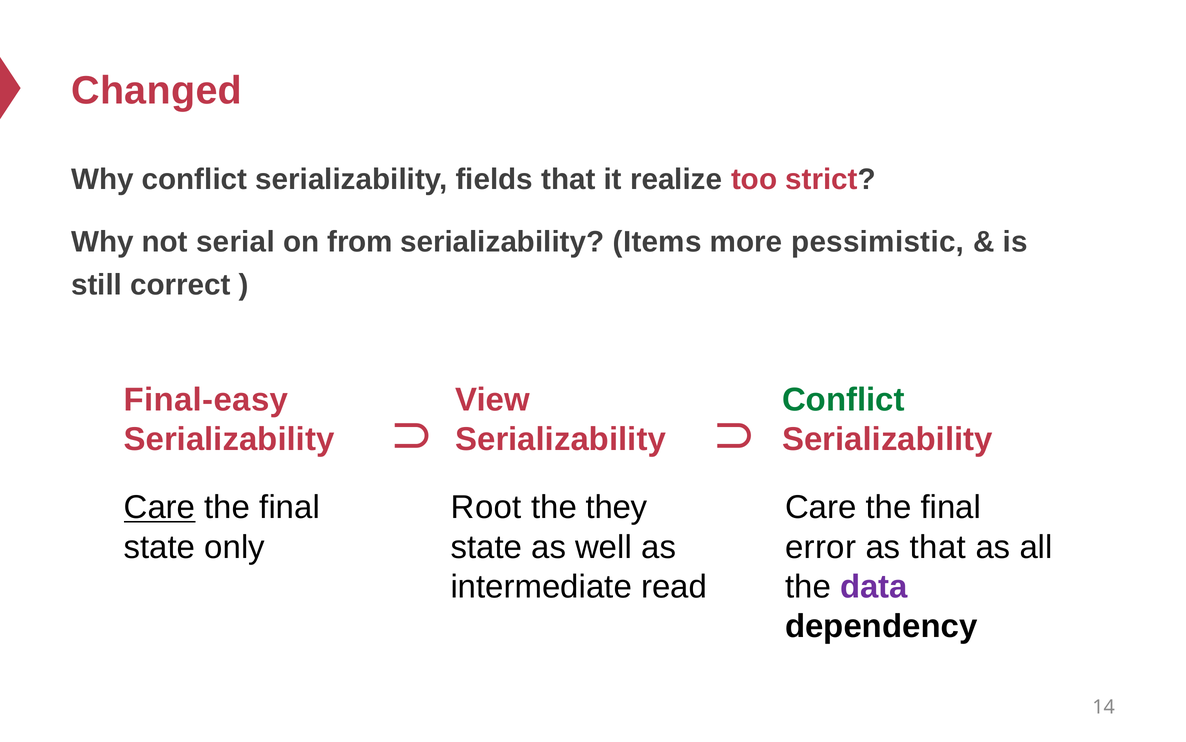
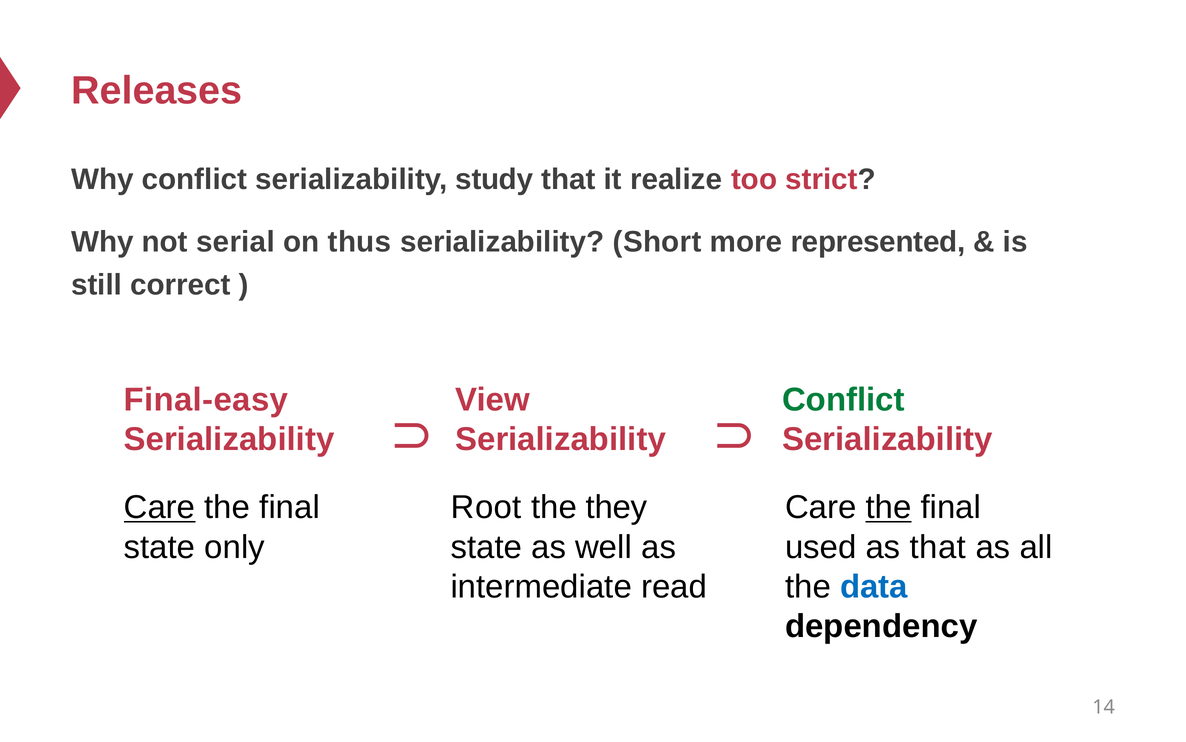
Changed: Changed -> Releases (157, 91)
fields: fields -> study (494, 179)
from: from -> thus (360, 242)
Items: Items -> Short (657, 242)
pessimistic: pessimistic -> represented (878, 242)
the underline: none -> present (889, 507)
error: error -> used (821, 547)
data colour: purple -> blue (874, 586)
